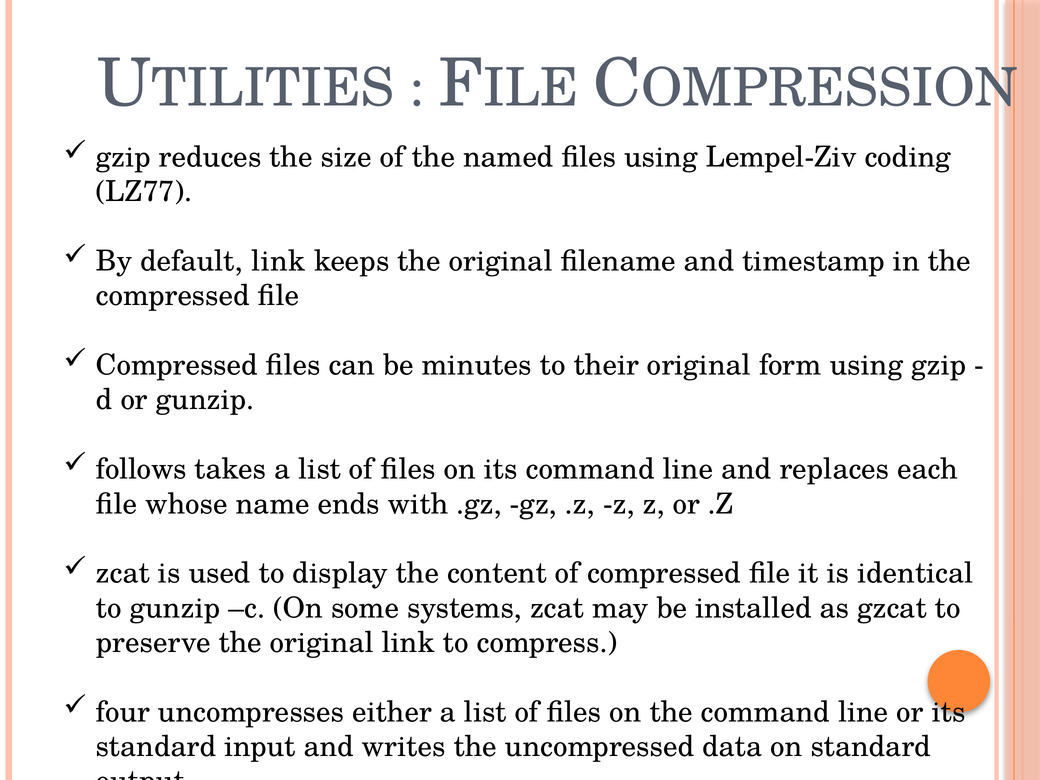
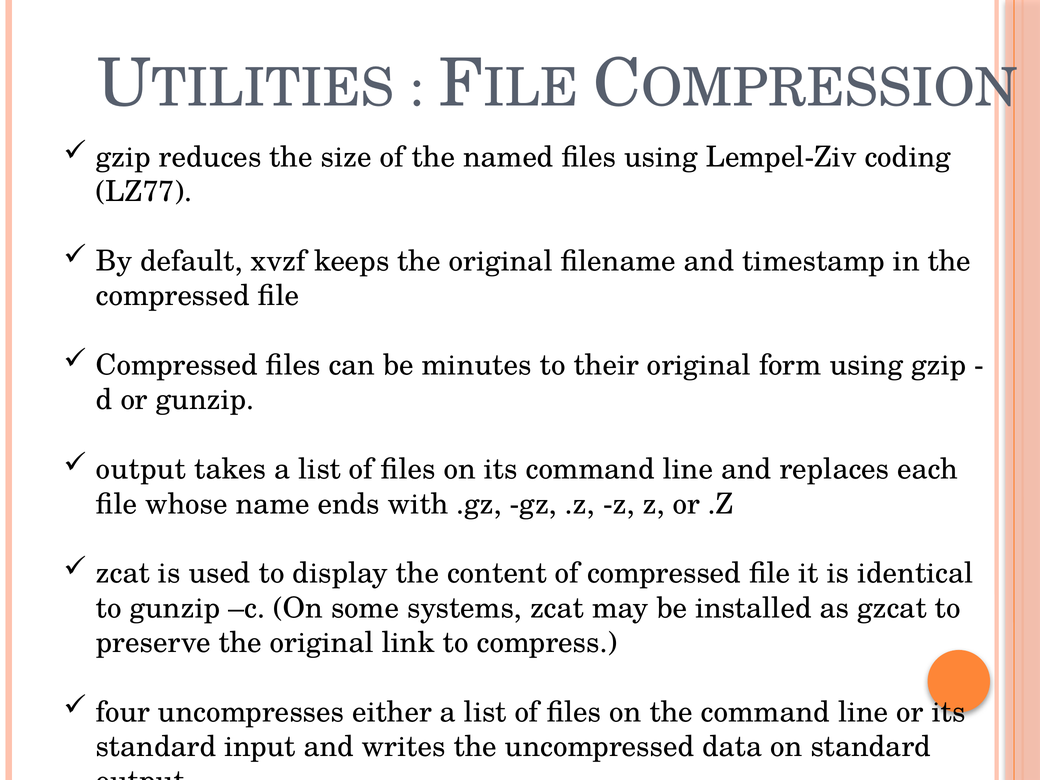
default link: link -> xvzf (278, 261)
follows: follows -> output (141, 469)
